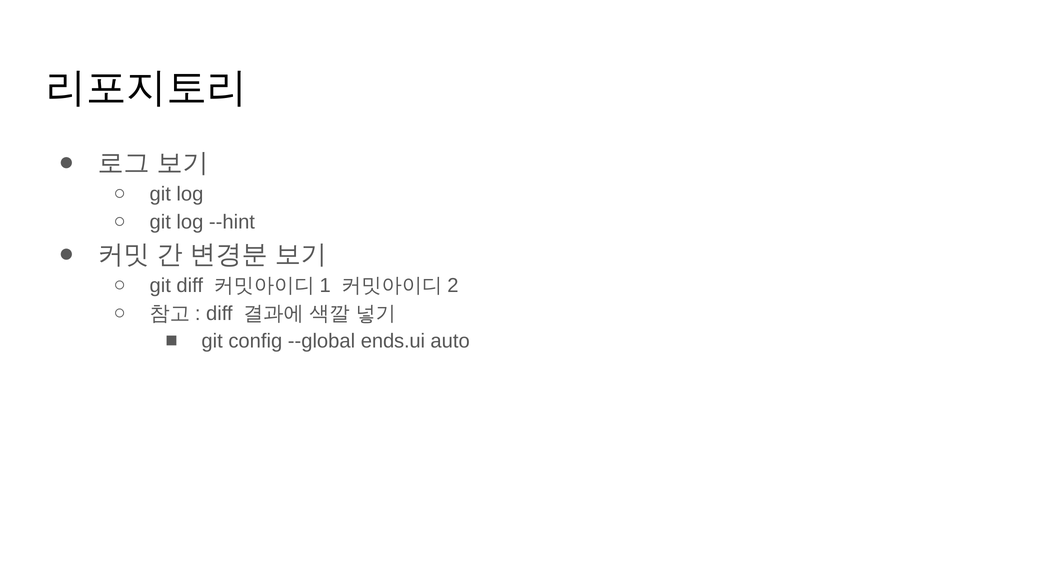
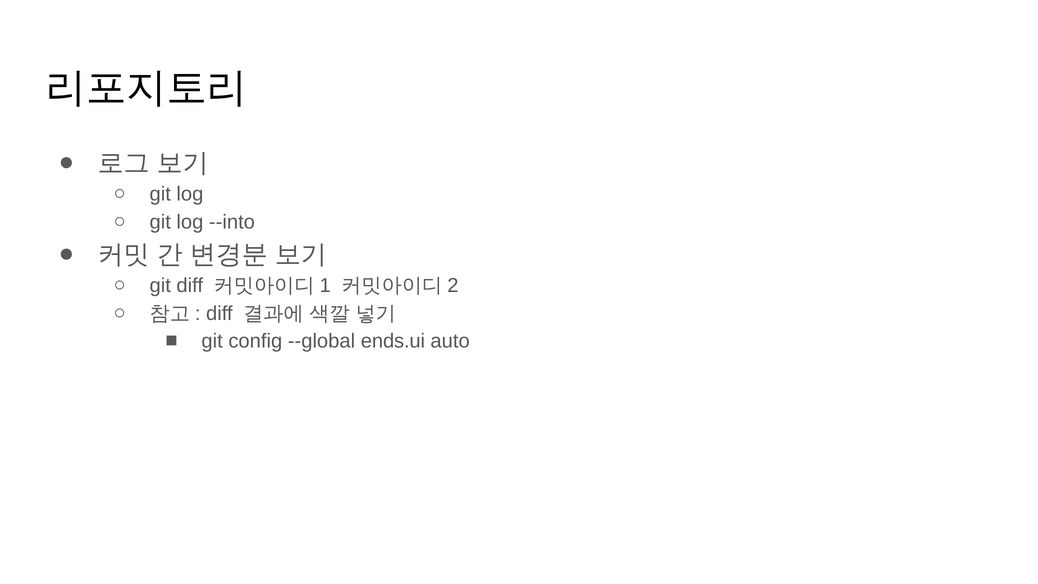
--hint: --hint -> --into (232, 222)
